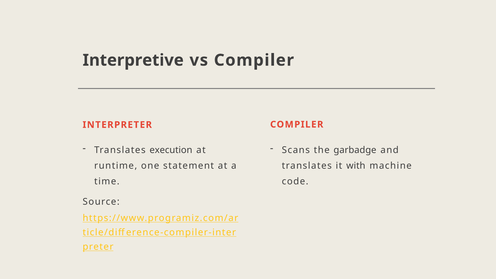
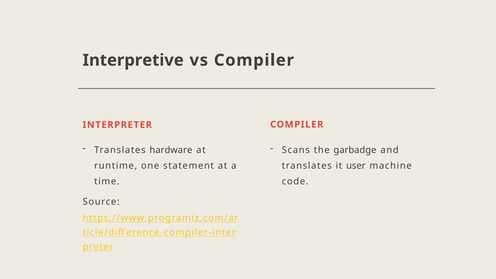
execution: execution -> hardware (171, 150)
with: with -> user (356, 166)
